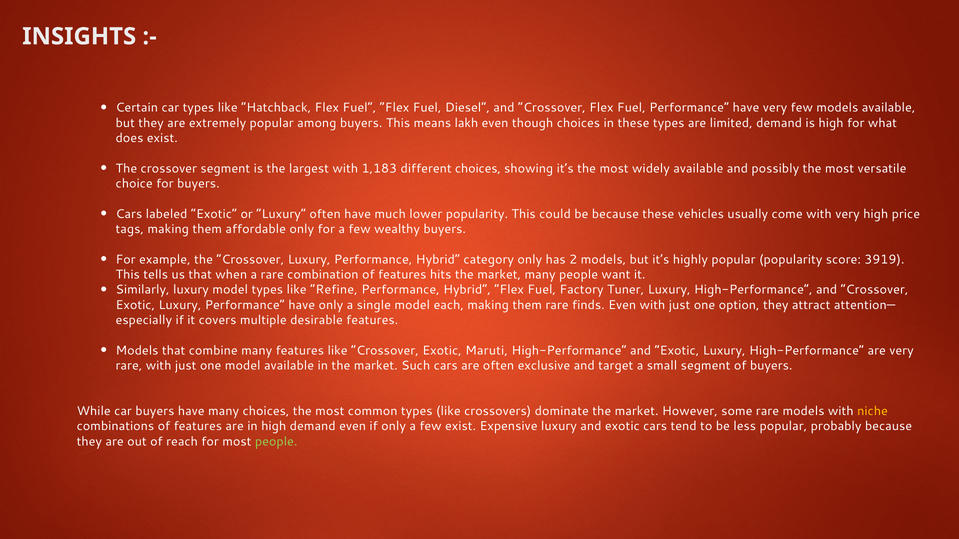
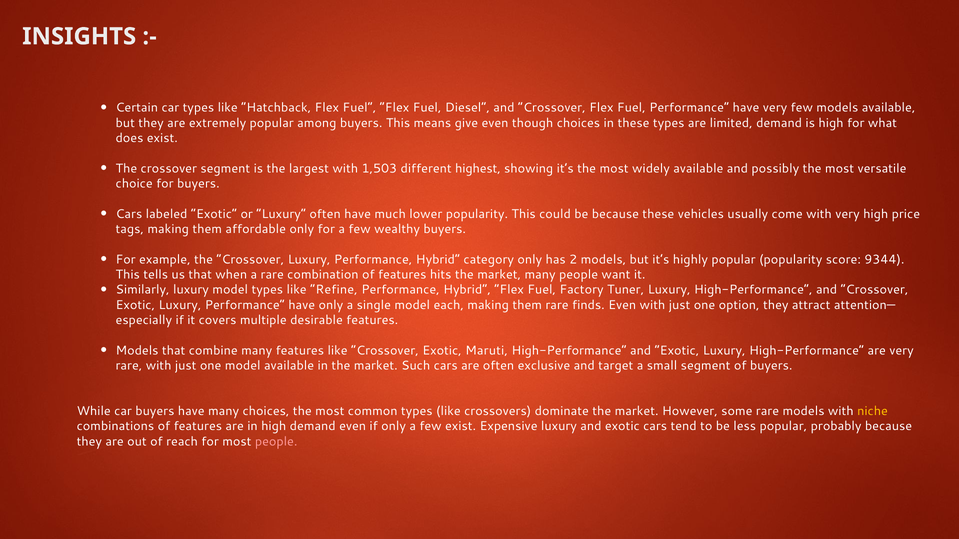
lakh: lakh -> give (466, 123)
1,183: 1,183 -> 1,503 (379, 169)
different choices: choices -> highest (478, 169)
3919: 3919 -> 9344 (884, 260)
people colour: light green -> pink (276, 442)
